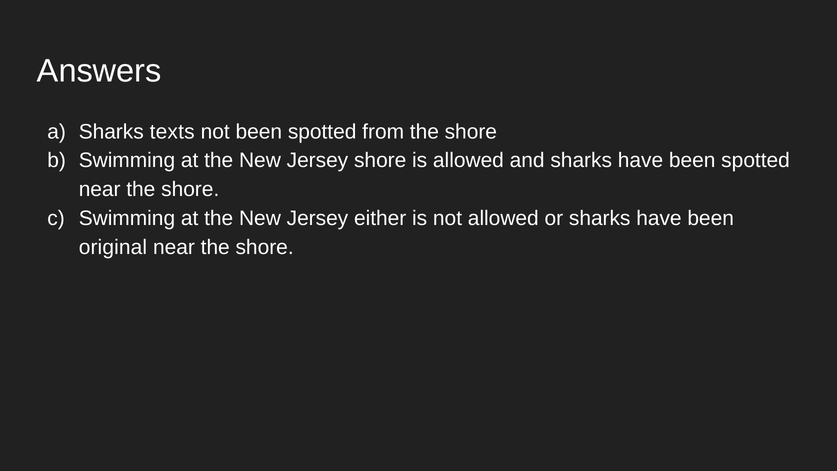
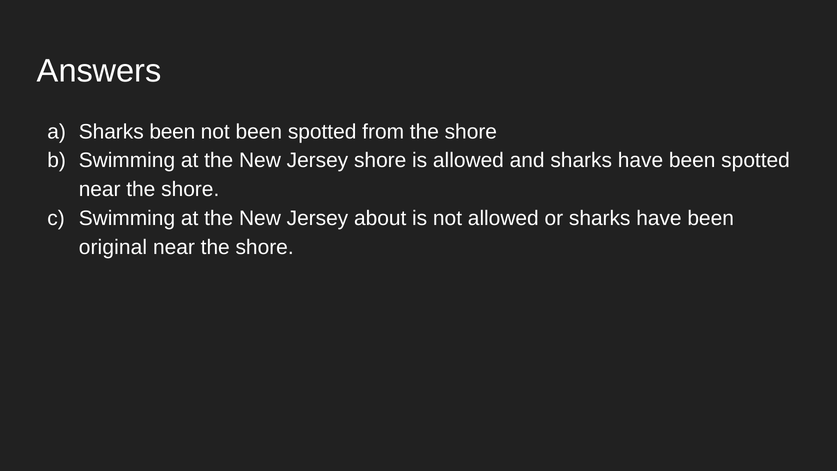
Sharks texts: texts -> been (172, 132)
either: either -> about (380, 218)
